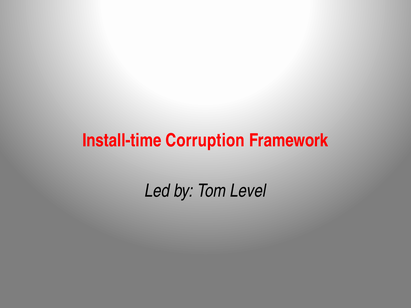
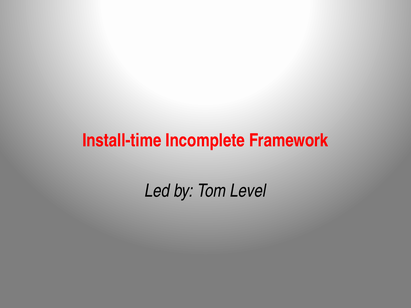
Corruption: Corruption -> Incomplete (205, 141)
